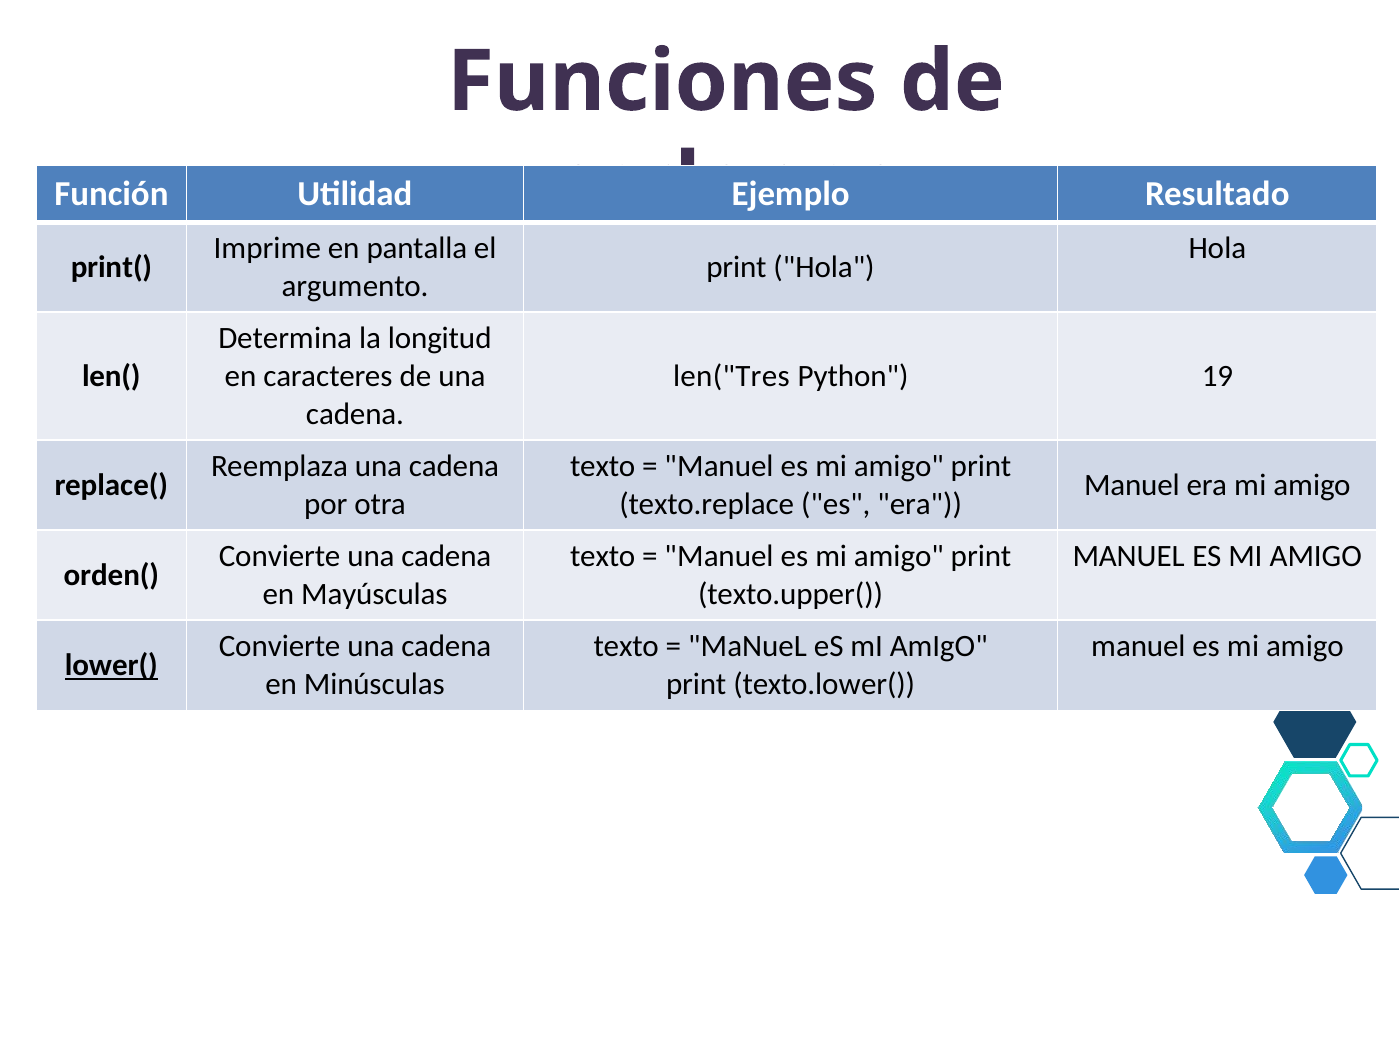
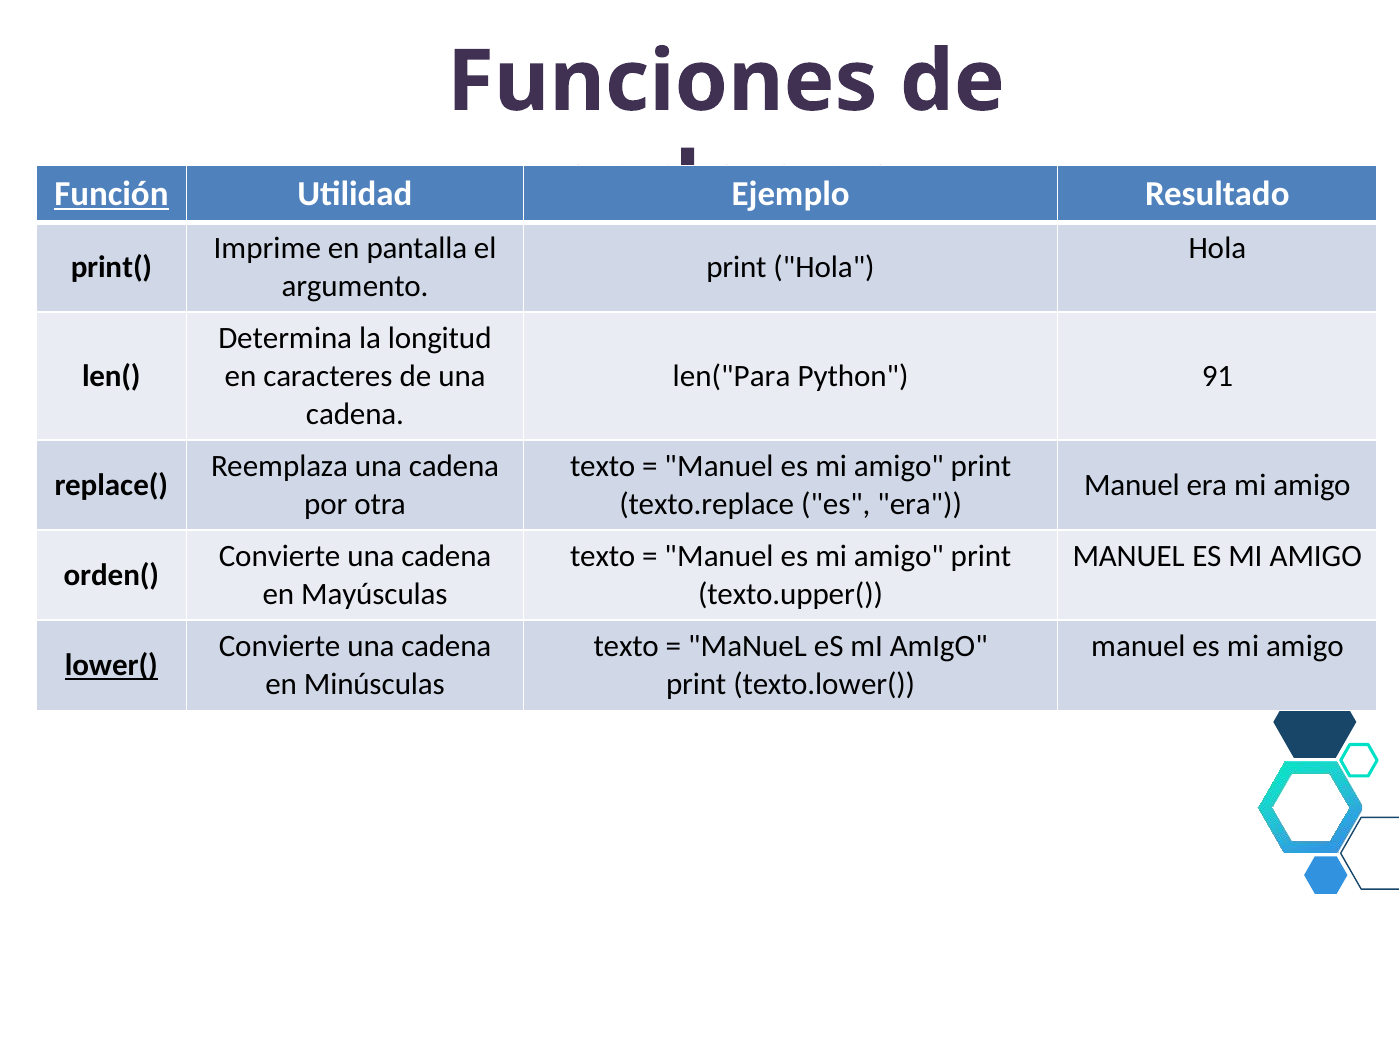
Función underline: none -> present (111, 194)
len("Tres: len("Tres -> len("Para (732, 377)
19: 19 -> 91 (1217, 377)
